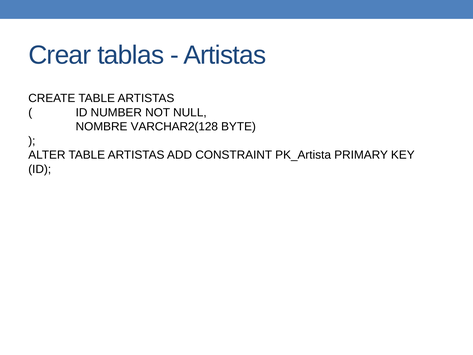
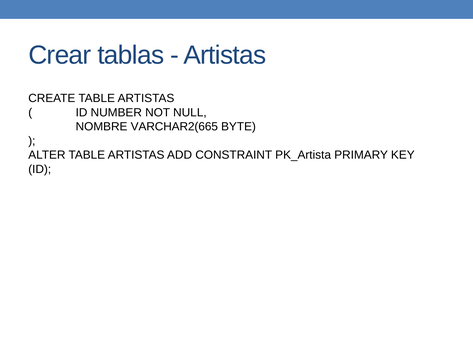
VARCHAR2(128: VARCHAR2(128 -> VARCHAR2(665 (174, 127)
